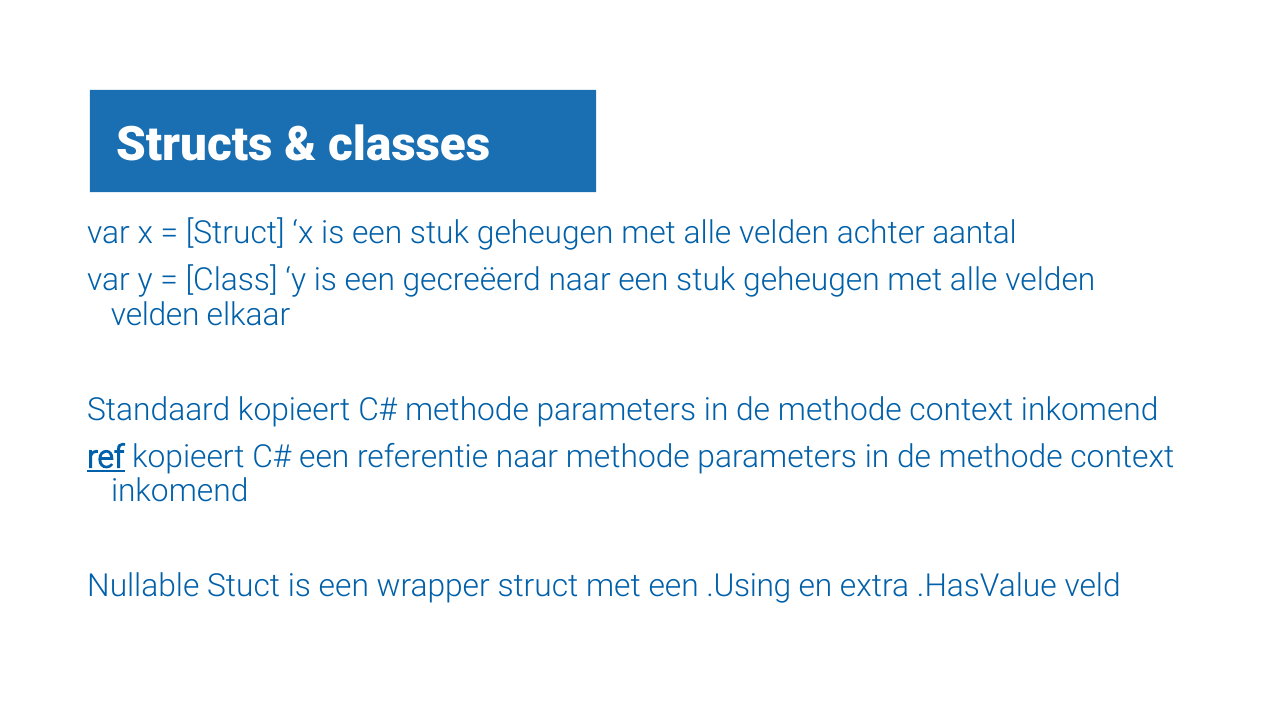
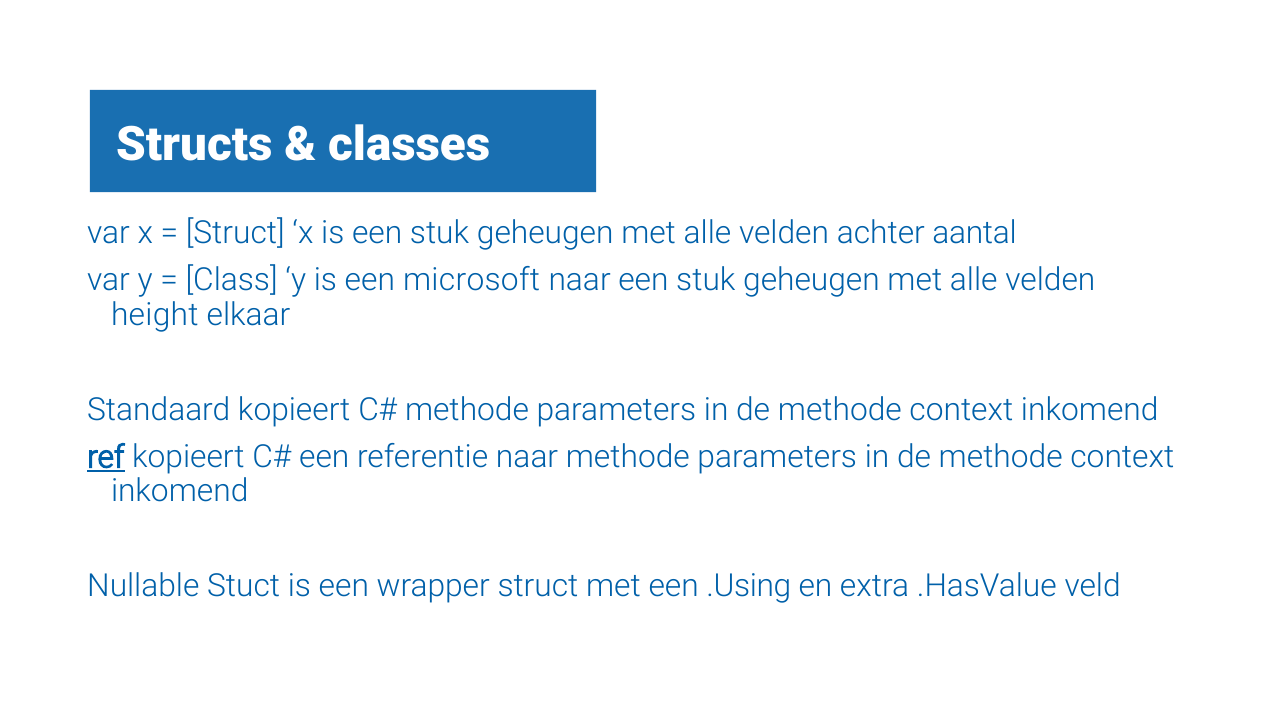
gecreëerd: gecreëerd -> microsoft (472, 280)
velden: velden -> height (155, 315)
